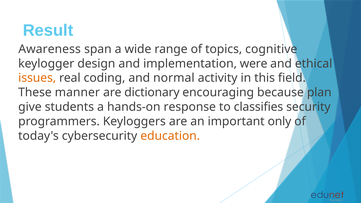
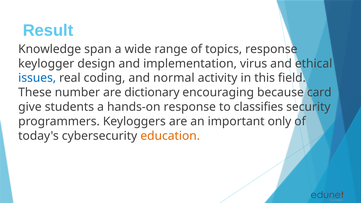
Awareness: Awareness -> Knowledge (50, 49)
topics cognitive: cognitive -> response (271, 49)
were: were -> virus (254, 64)
issues colour: orange -> blue (37, 78)
manner: manner -> number (77, 92)
plan: plan -> card (319, 92)
